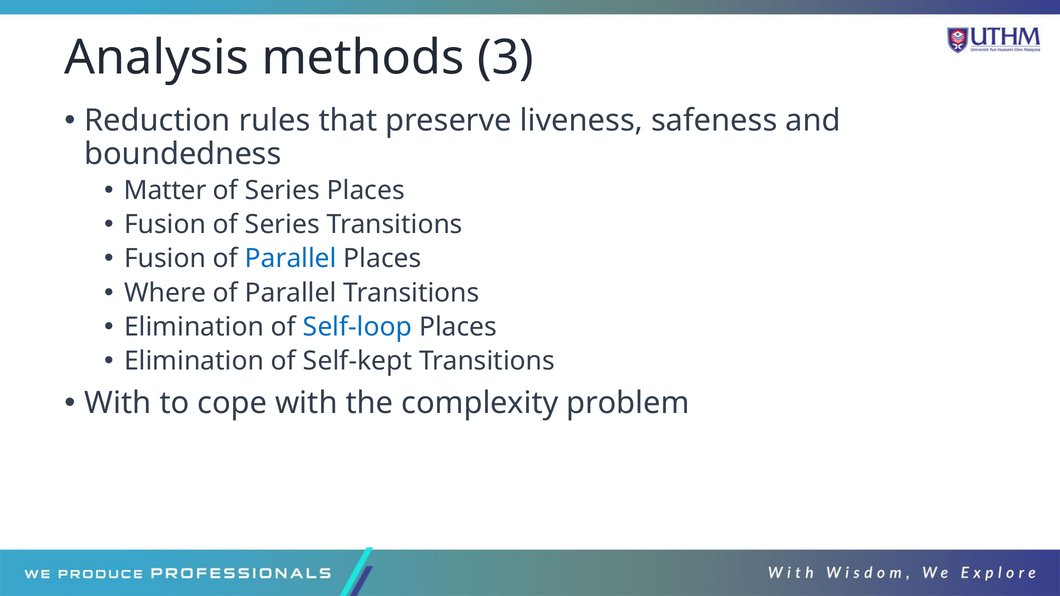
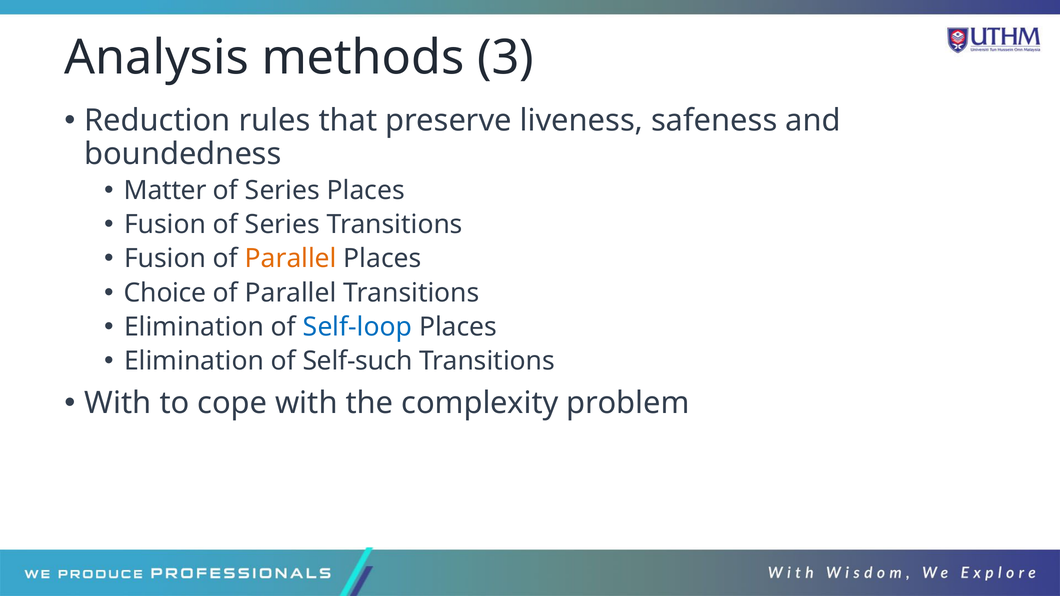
Parallel colour: blue -> orange (291, 259)
Where: Where -> Choice (165, 293)
Self-kept: Self-kept -> Self-such (358, 361)
